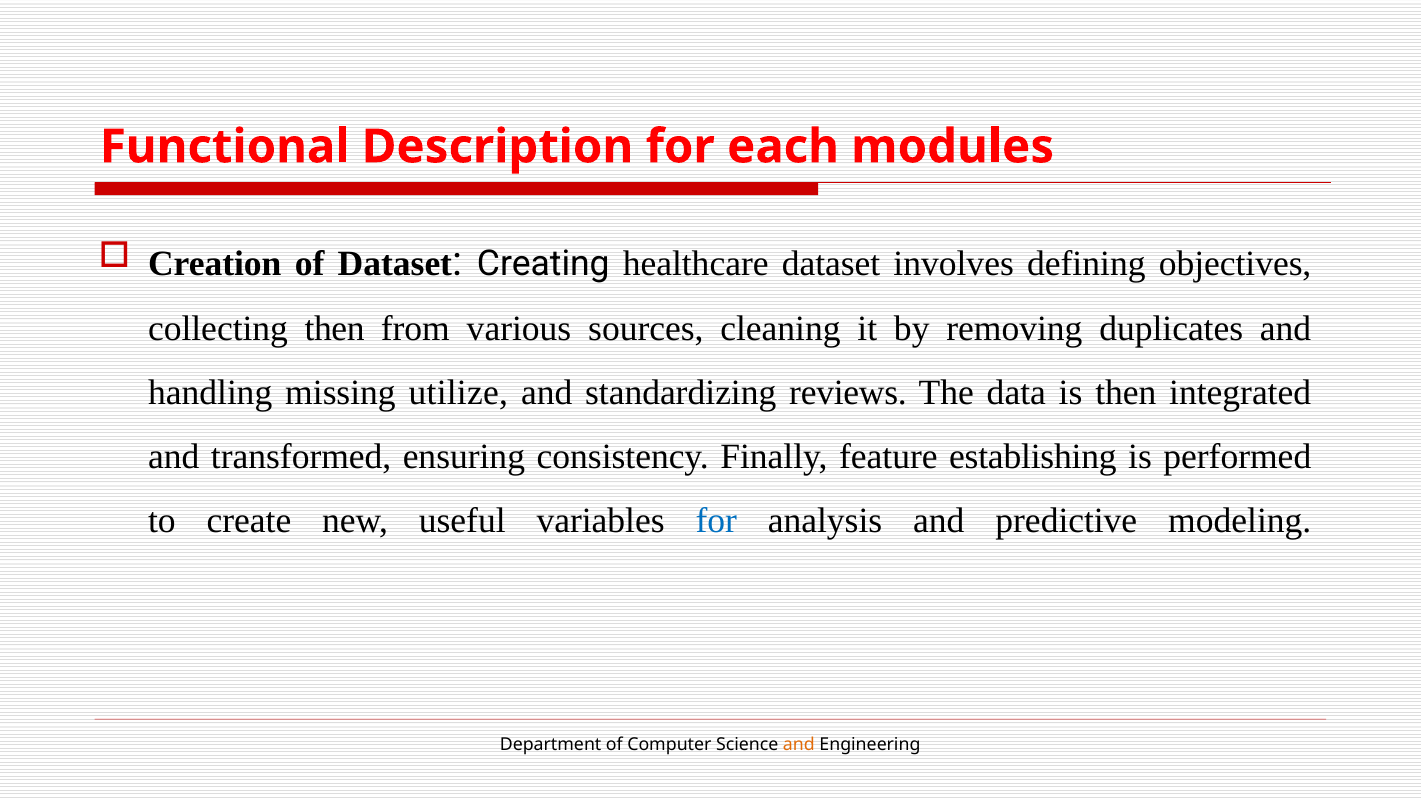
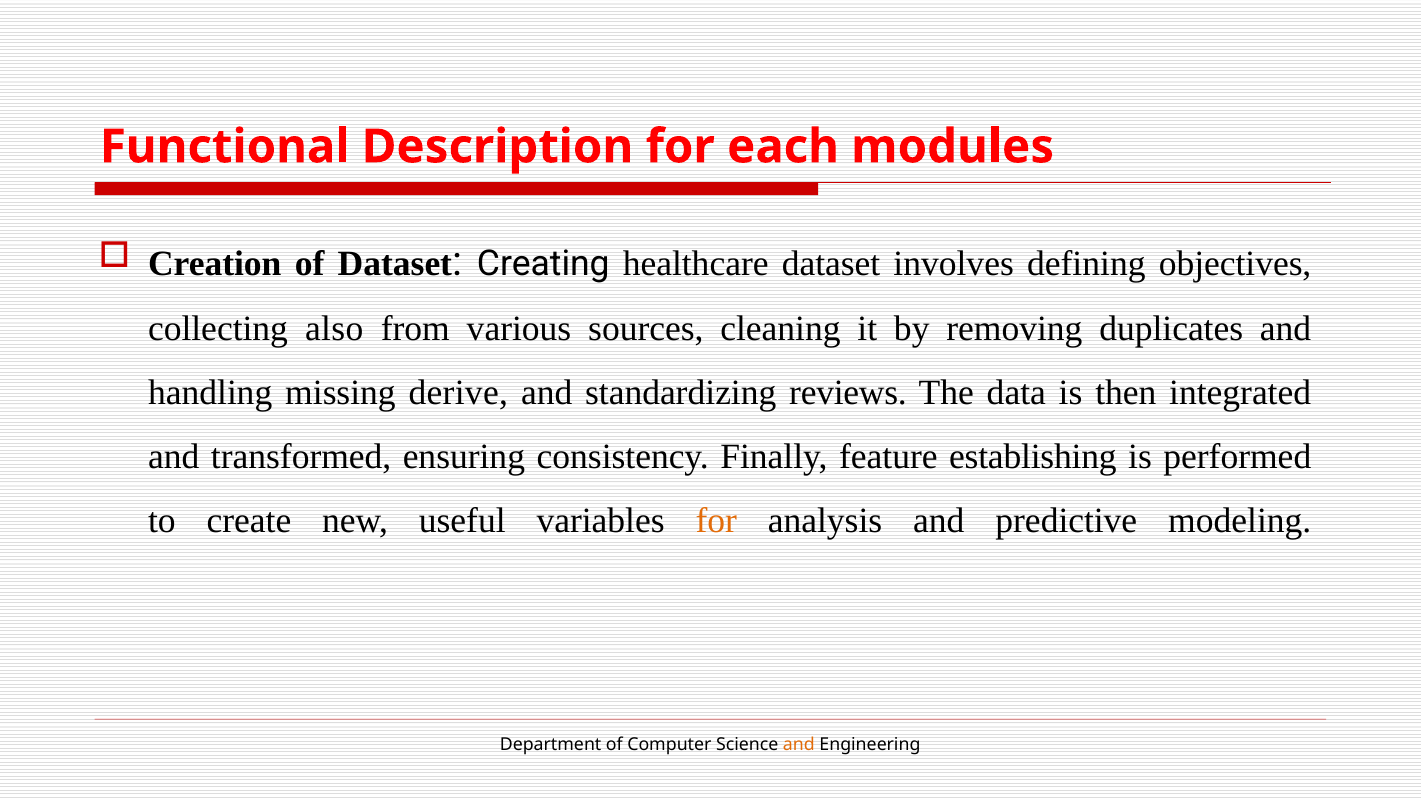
collecting then: then -> also (334, 329)
utilize: utilize -> derive (458, 393)
for colour: blue -> orange (716, 521)
